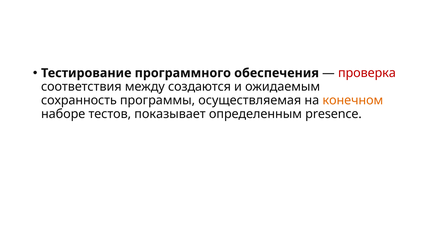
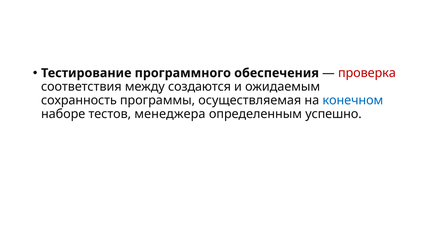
конечном colour: orange -> blue (353, 100)
показывает: показывает -> менеджера (170, 114)
presence: presence -> успешно (333, 114)
